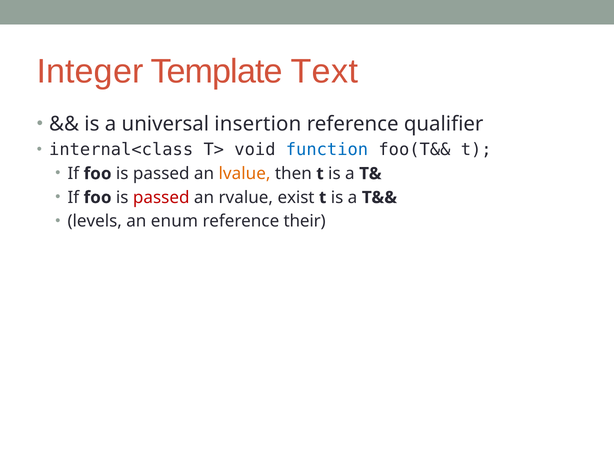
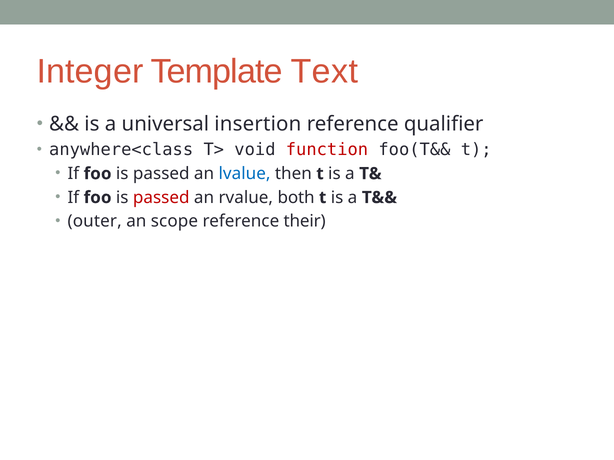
internal<class: internal<class -> anywhere<class (121, 150)
function colour: blue -> red (327, 150)
lvalue colour: orange -> blue (245, 174)
exist: exist -> both (296, 198)
levels: levels -> outer (95, 222)
enum: enum -> scope (174, 222)
